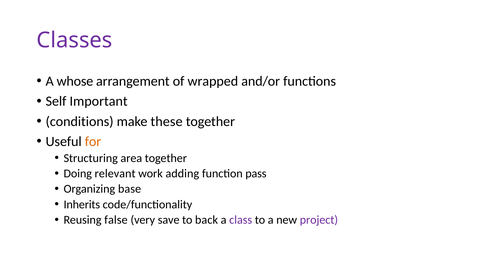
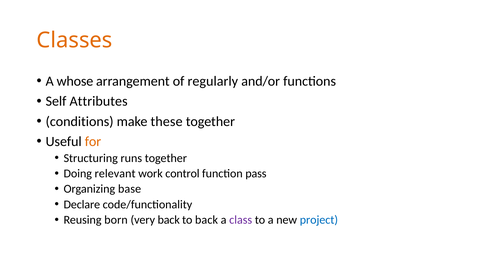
Classes colour: purple -> orange (75, 40)
wrapped: wrapped -> regularly (213, 81)
Important: Important -> Attributes (99, 101)
area: area -> runs (131, 158)
adding: adding -> control (182, 174)
Inherits: Inherits -> Declare (82, 204)
false: false -> born (116, 220)
very save: save -> back (169, 220)
project colour: purple -> blue (319, 220)
